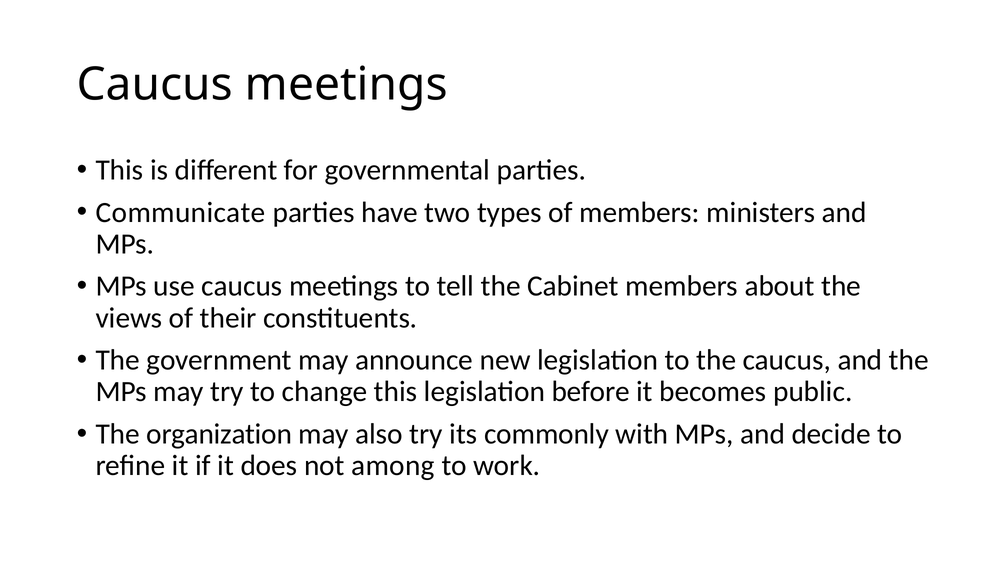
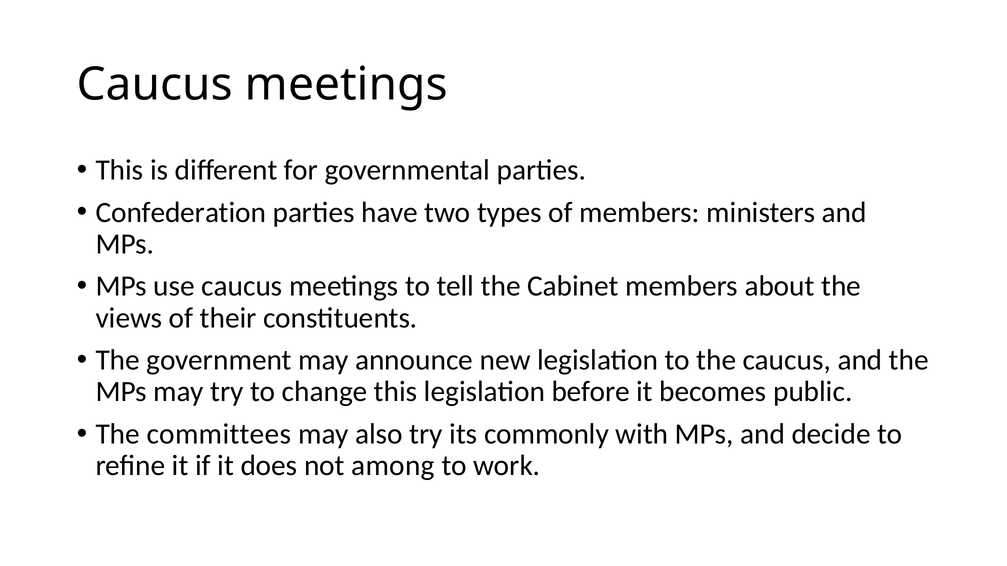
Communicate: Communicate -> Confederation (181, 212)
organization: organization -> committees (219, 434)
